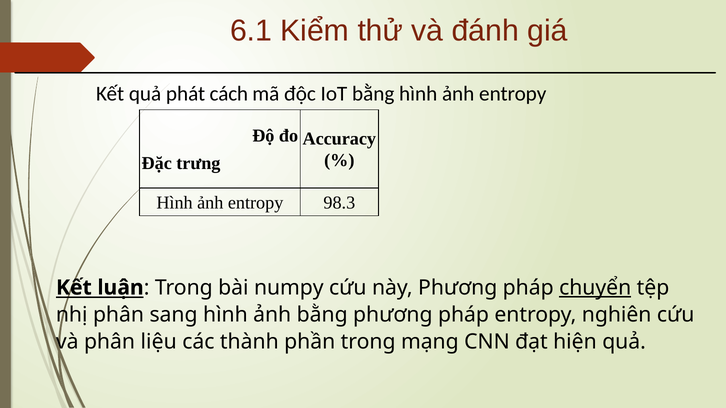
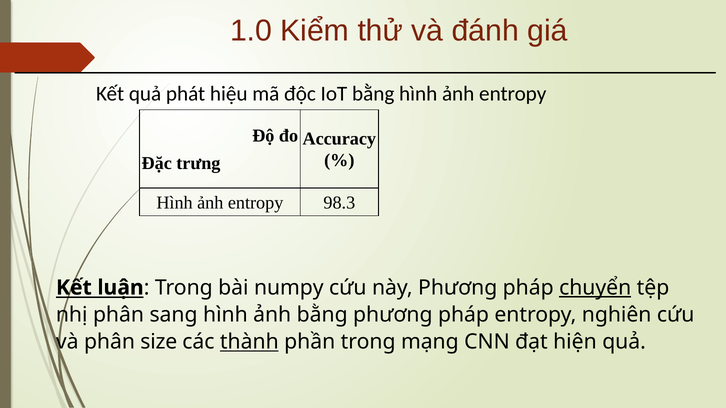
6.1: 6.1 -> 1.0 (251, 31)
cách: cách -> hiệu (229, 94)
liệu: liệu -> size (159, 342)
thành underline: none -> present (249, 342)
